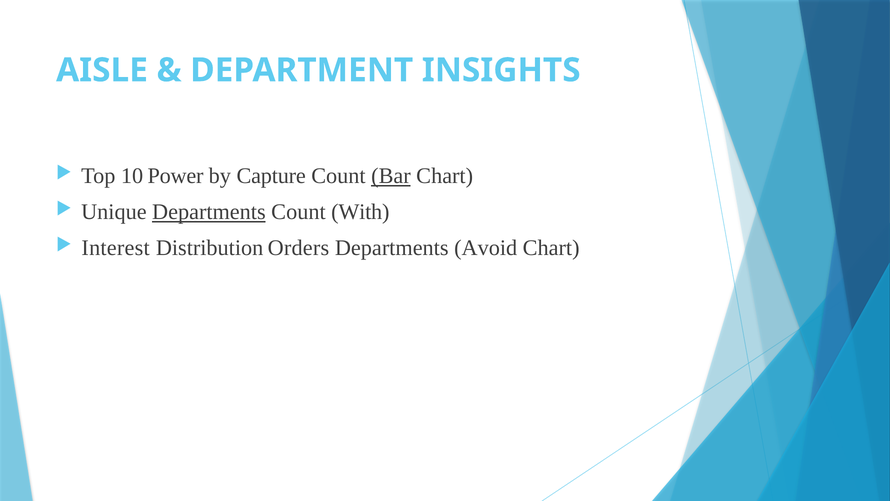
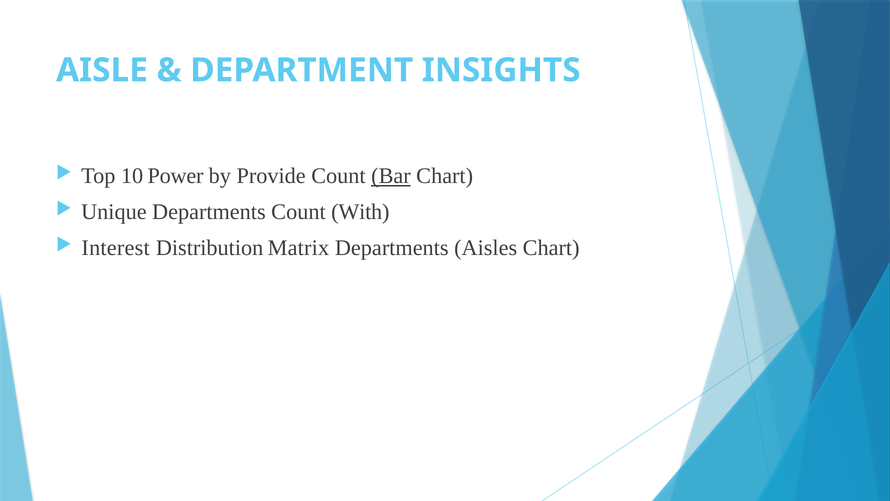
Capture: Capture -> Provide (271, 176)
Departments underline: present -> none (209, 212)
Orders: Orders -> Matrix (298, 248)
Avoid: Avoid -> Aisles (486, 248)
